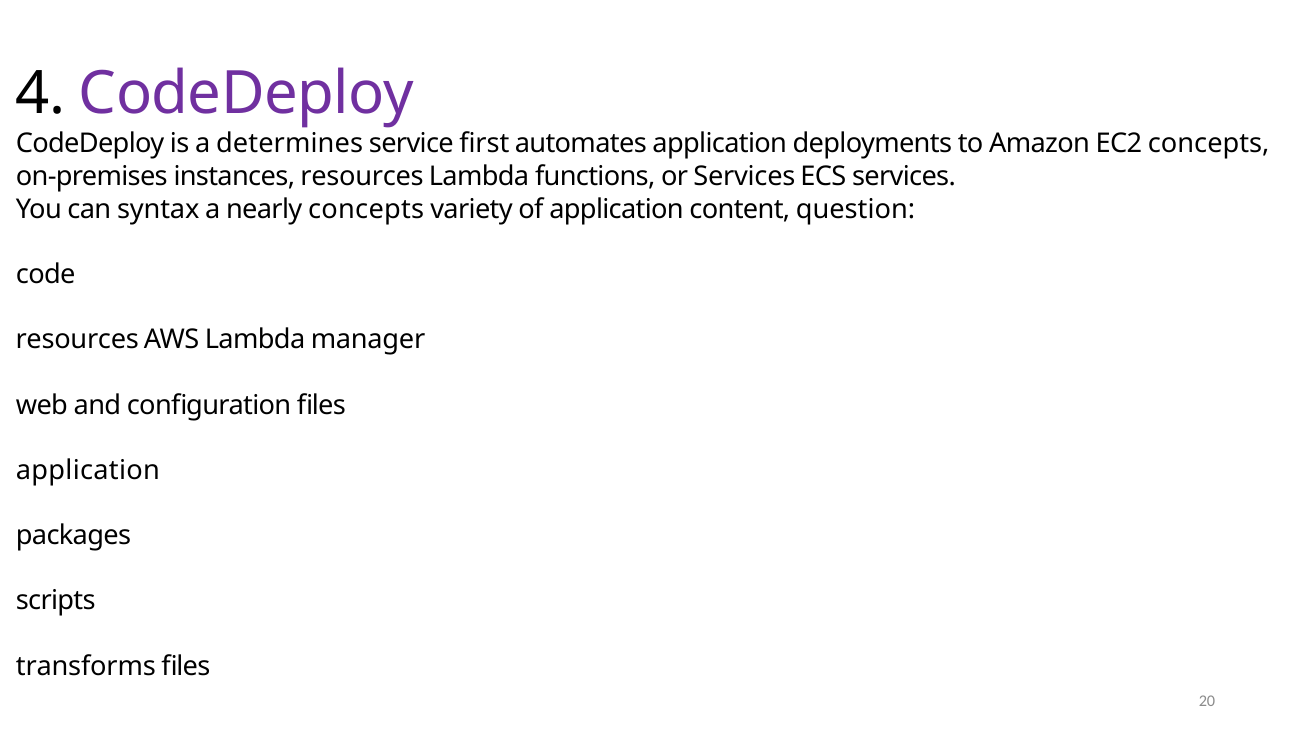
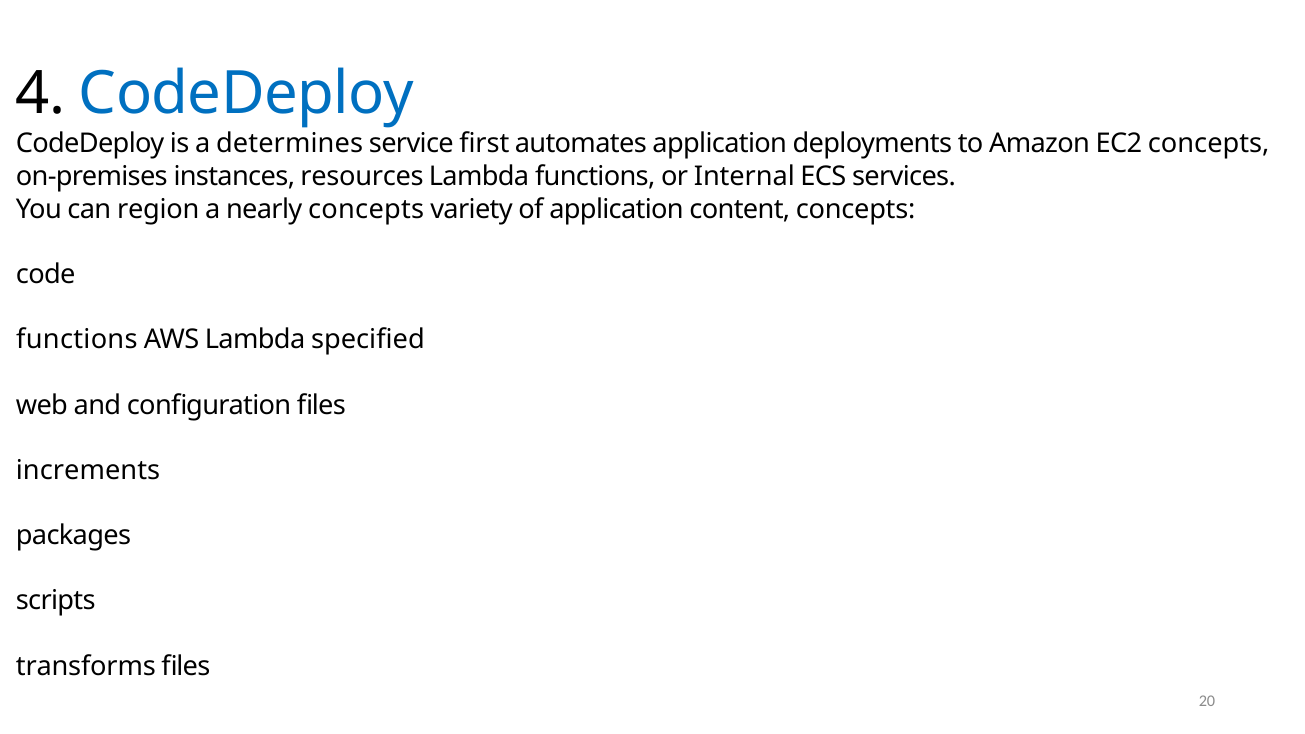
CodeDeploy colour: purple -> blue (247, 94)
or Services: Services -> Internal (744, 177)
syntax: syntax -> region (158, 209)
content question: question -> concepts (856, 209)
resources: resources -> functions (77, 340)
manager: manager -> specified (368, 340)
application: application -> increments (88, 470)
